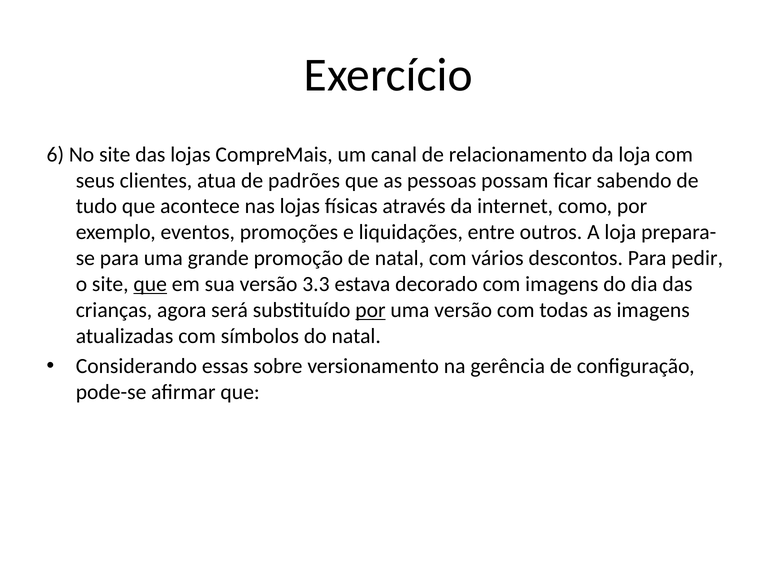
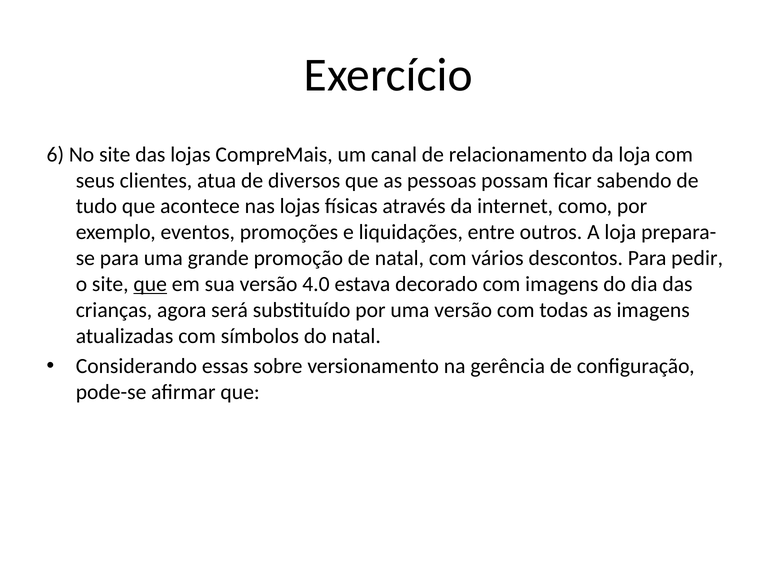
padrões: padrões -> diversos (304, 180)
3.3: 3.3 -> 4.0 (316, 284)
por underline: present -> none (370, 310)
